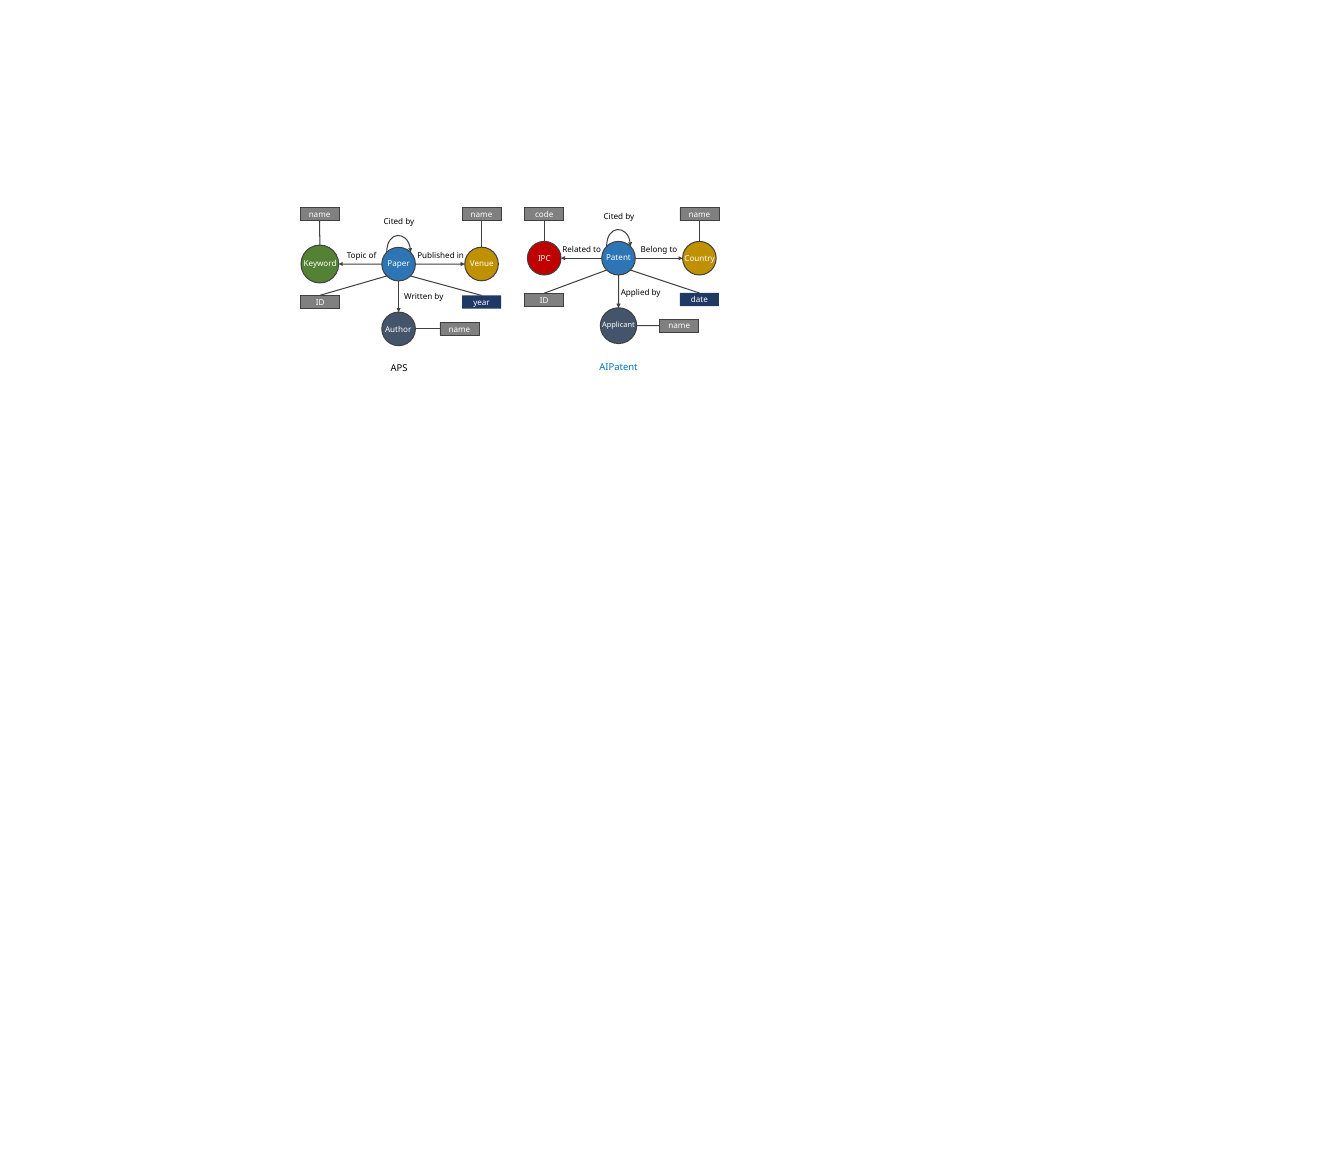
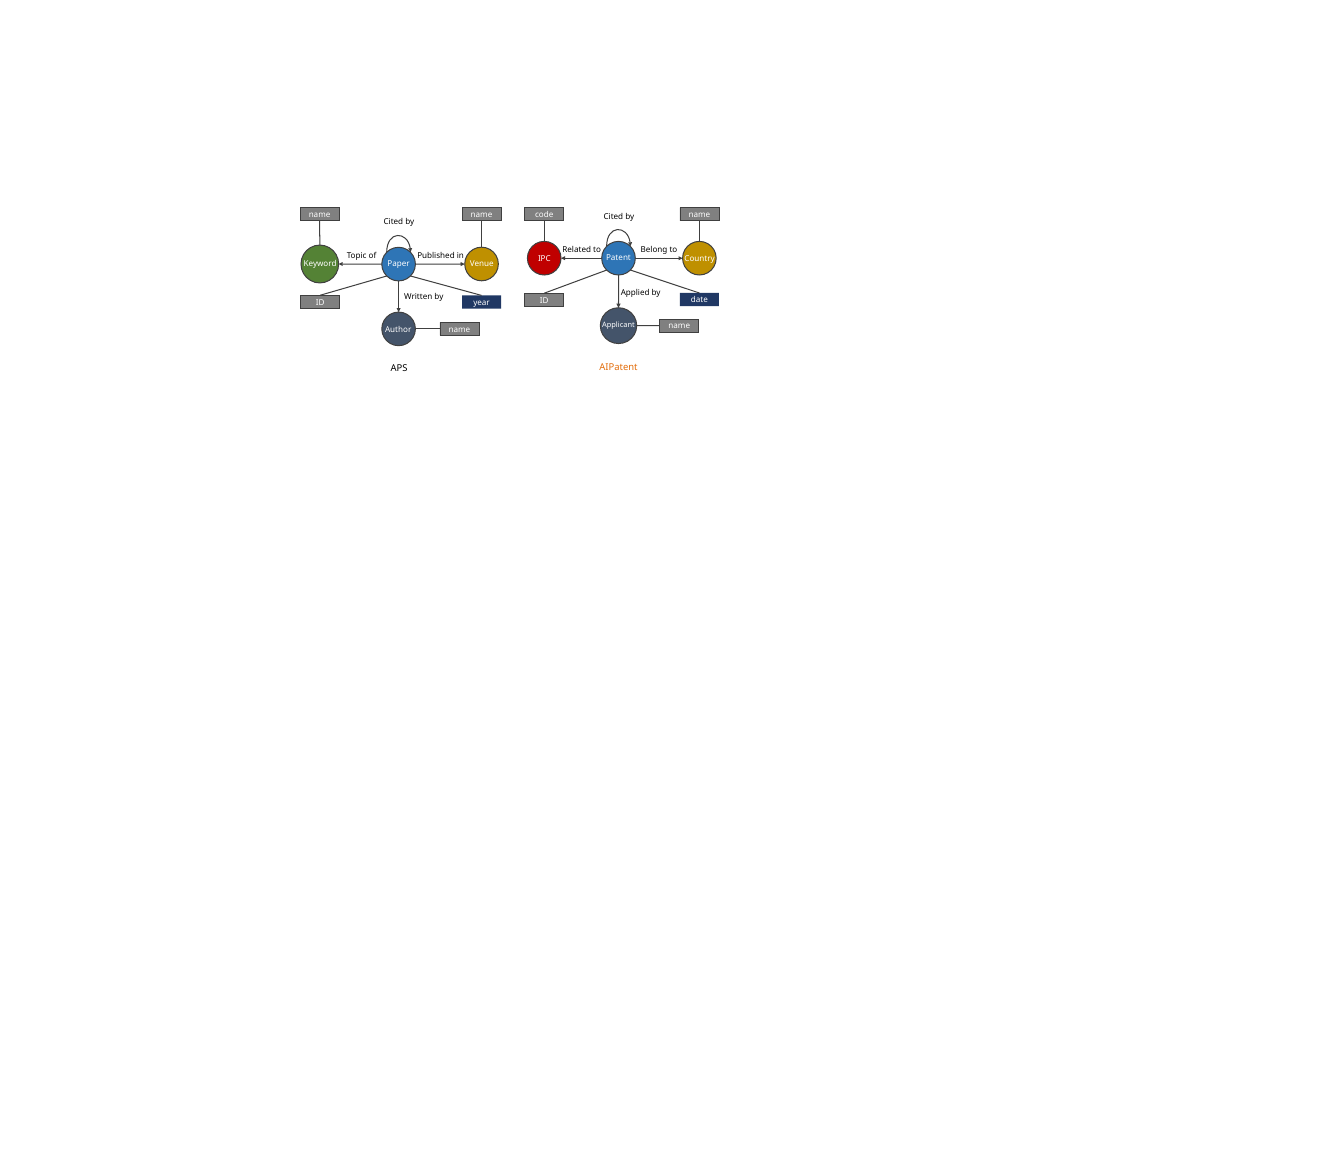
AIPatent colour: blue -> orange (618, 367)
